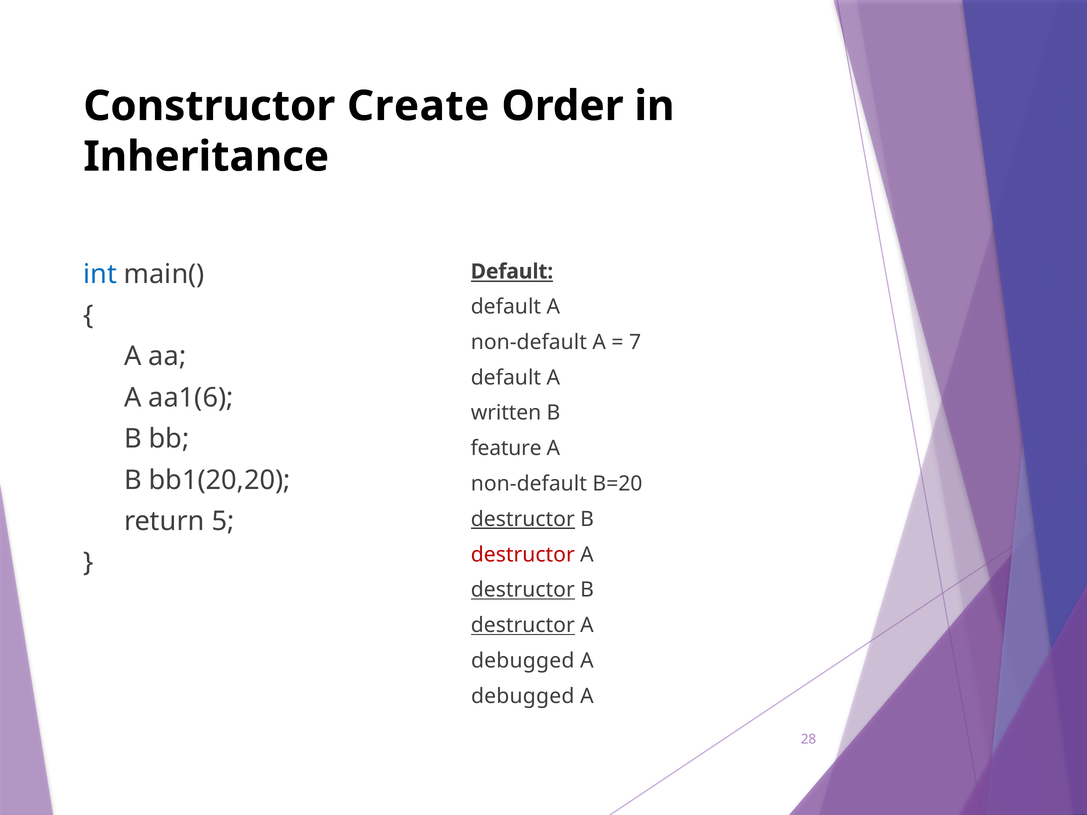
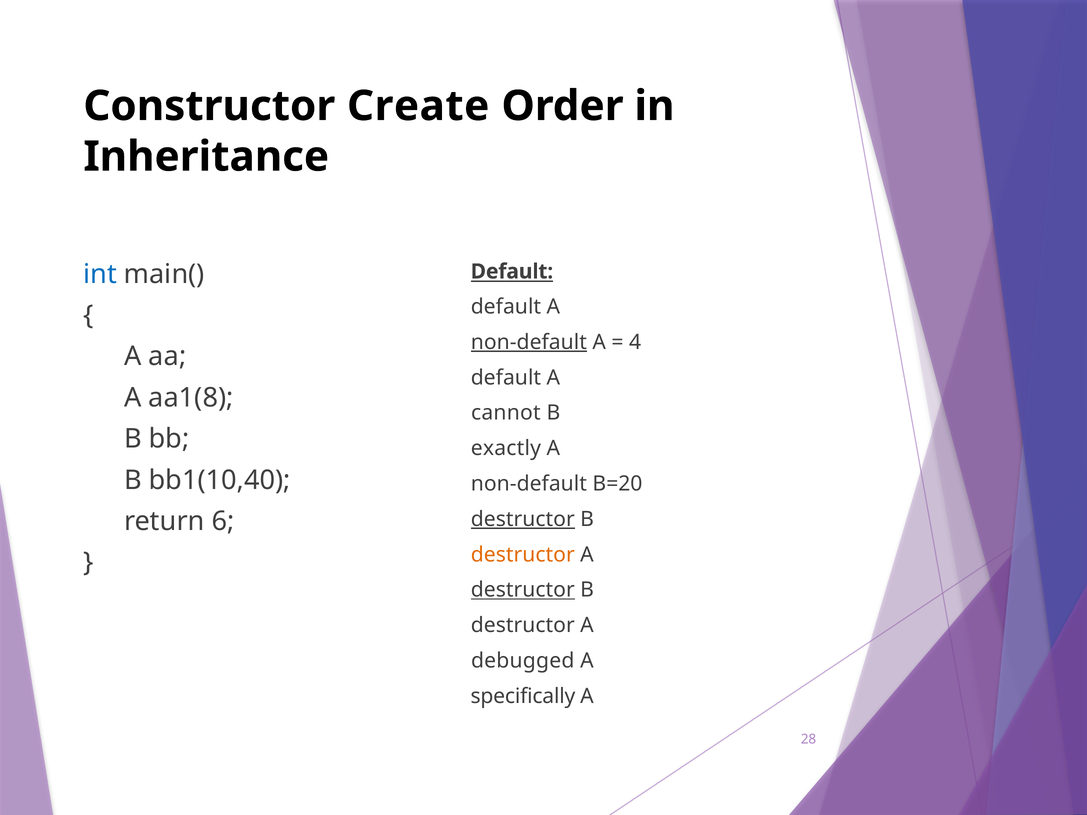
non-default underline: none -> present (529, 342)
7: 7 -> 4 (635, 342)
aa1(6: aa1(6 -> aa1(8 (191, 398)
written: written -> cannot (506, 413)
feature: feature -> exactly (506, 449)
bb1(20,20: bb1(20,20 -> bb1(10,40 (220, 480)
5: 5 -> 6 (223, 521)
destructor colour: red -> orange (523, 555)
destructor underline: present -> none (523, 625)
debugged: debugged -> specifically (523, 696)
